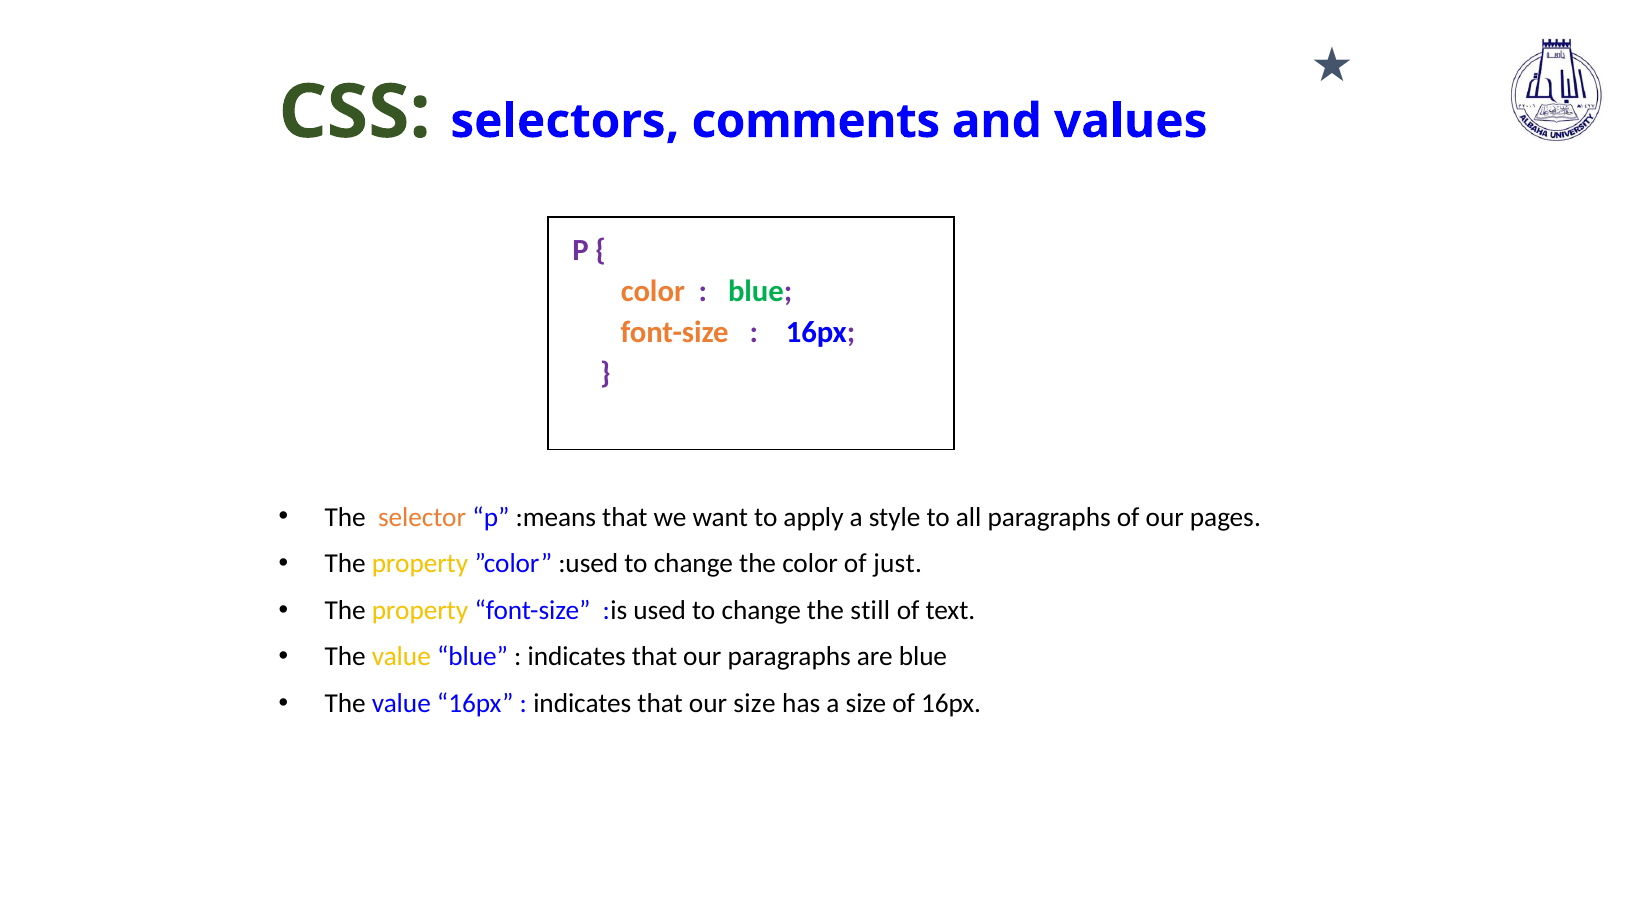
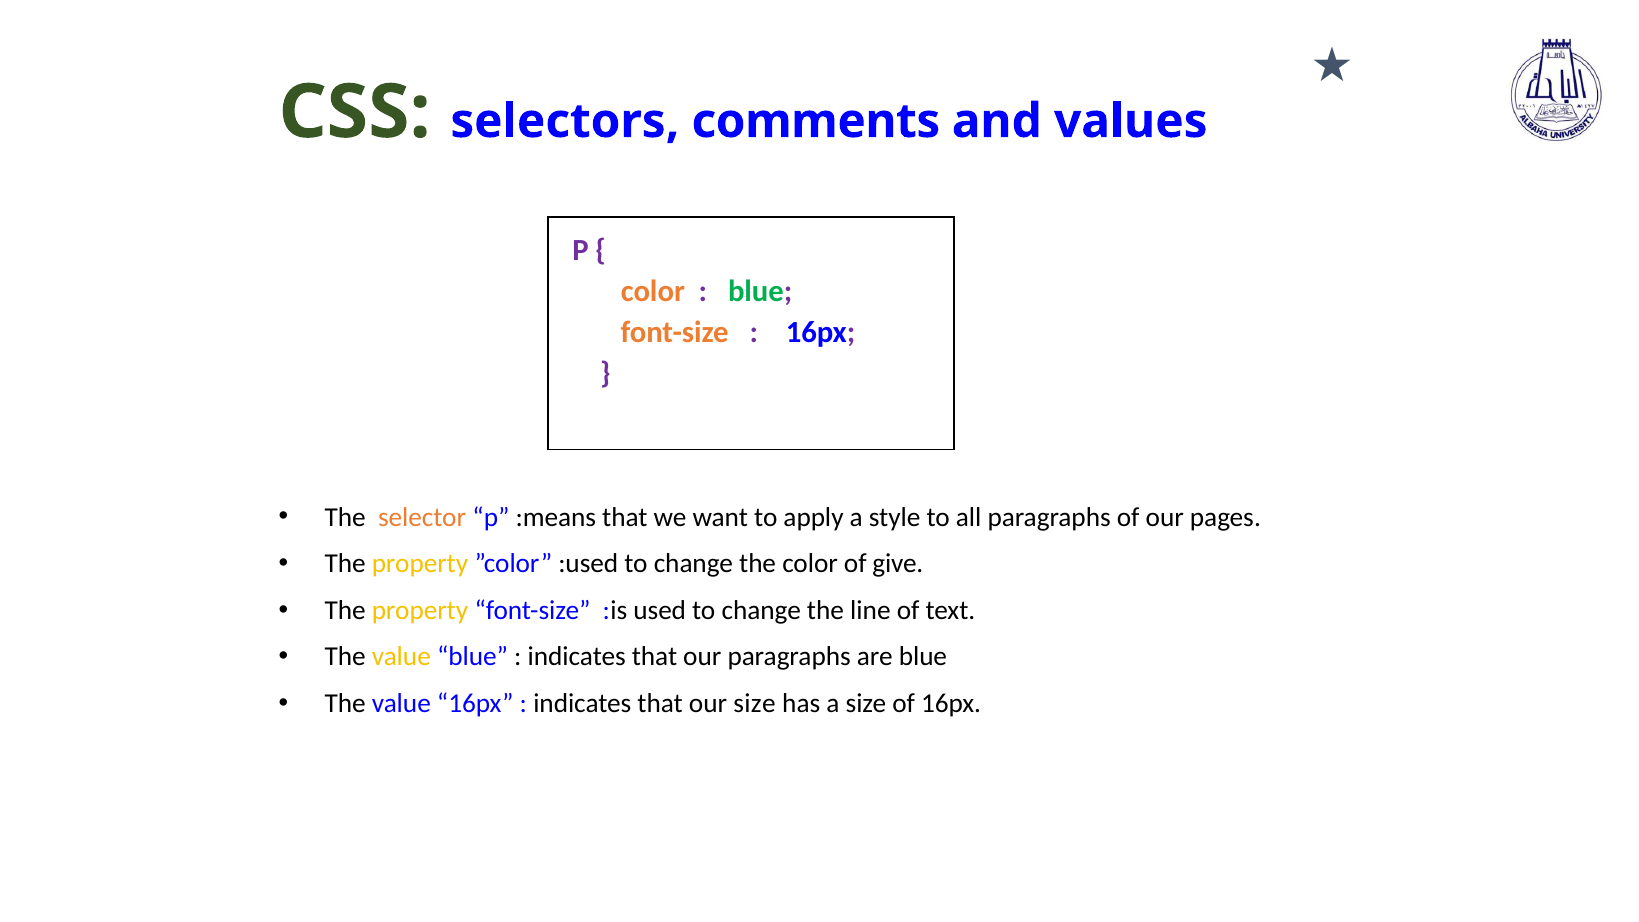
just: just -> give (898, 564)
still: still -> line (870, 610)
